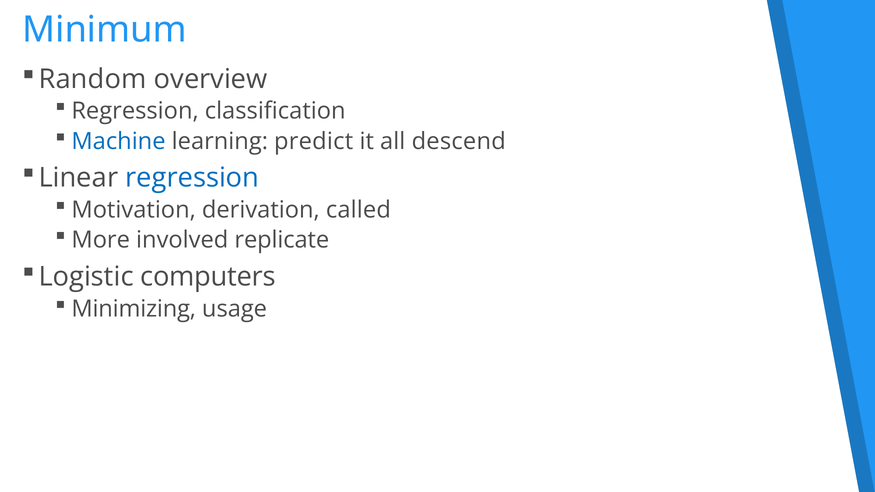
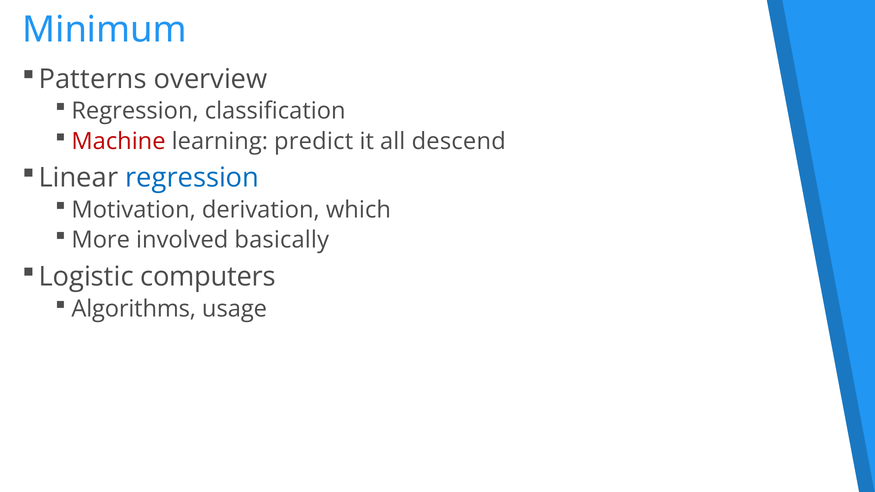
Random: Random -> Patterns (93, 79)
Machine colour: blue -> red (119, 141)
called: called -> which (358, 210)
replicate: replicate -> basically (282, 240)
Minimizing: Minimizing -> Algorithms (134, 309)
